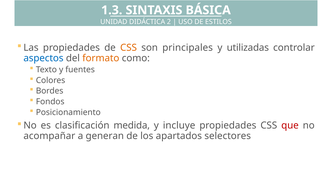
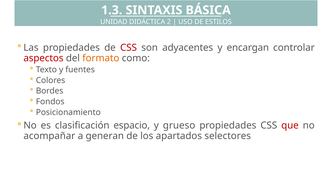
CSS colour: orange -> red (129, 48)
principales: principales -> adyacentes (188, 48)
utilizadas: utilizadas -> encargan (248, 48)
aspectos colour: blue -> red (43, 58)
medida: medida -> espacio (132, 125)
incluye: incluye -> grueso (179, 125)
